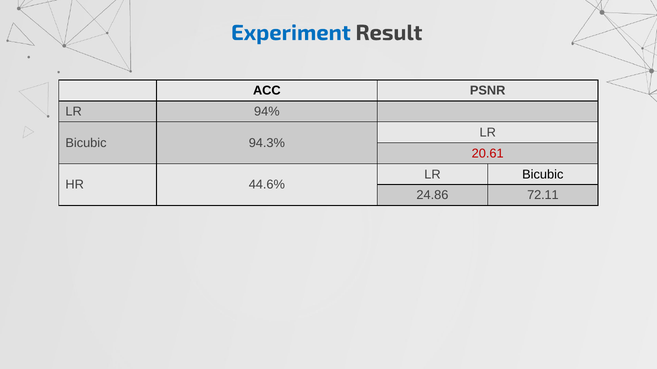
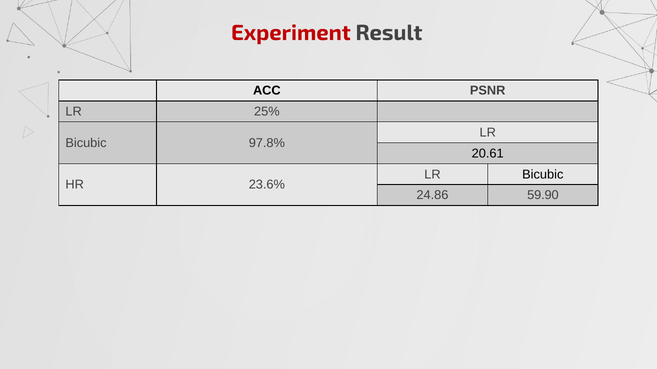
Experiment colour: blue -> red (291, 33)
94%: 94% -> 25% (267, 112)
94.3%: 94.3% -> 97.8% (267, 143)
20.61 colour: red -> black (488, 154)
44.6%: 44.6% -> 23.6% (267, 185)
72.11: 72.11 -> 59.90 (543, 196)
